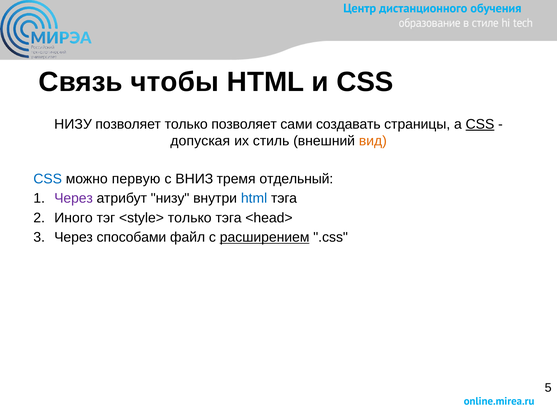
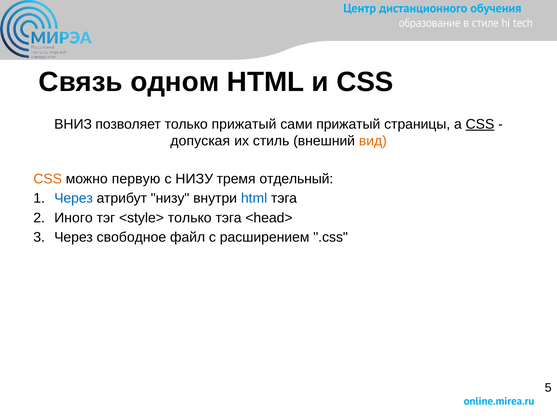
чтобы: чтобы -> одном (175, 82)
НИЗУ: НИЗУ -> ВНИЗ (73, 124)
только позволяет: позволяет -> прижатый (244, 124)
сами создавать: создавать -> прижатый (348, 124)
CSS colour: blue -> orange (48, 179)
с ВНИЗ: ВНИЗ -> НИЗУ (194, 179)
Через colour: purple -> blue (74, 198)
способами: способами -> свободное (131, 237)
расширением underline: present -> none (265, 237)
